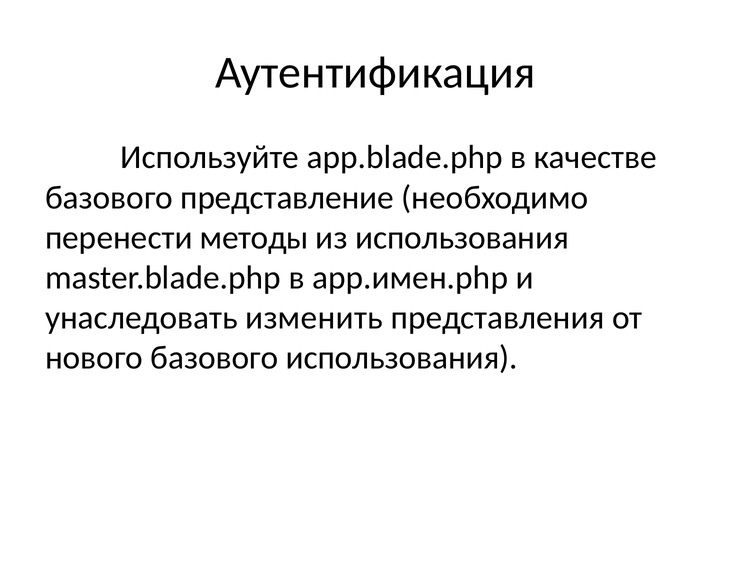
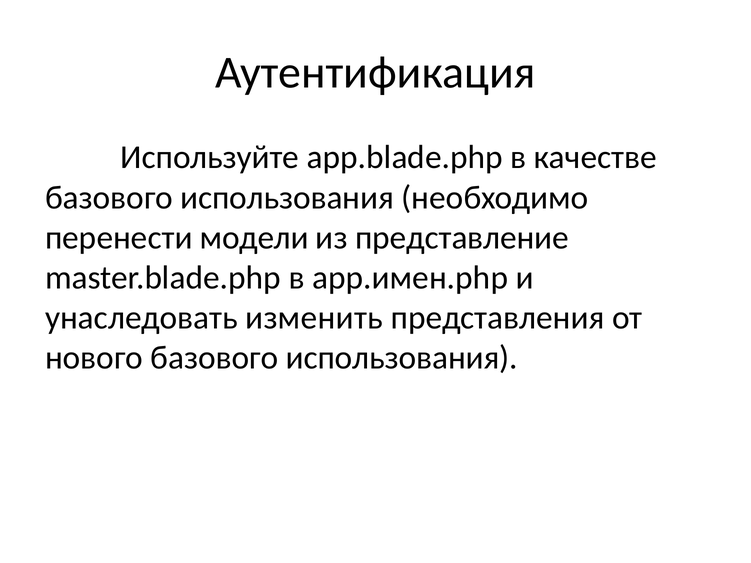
представление: представление -> использования (287, 198)
методы: методы -> модели (254, 238)
из использования: использования -> представление (462, 238)
